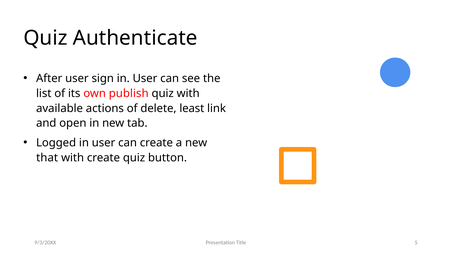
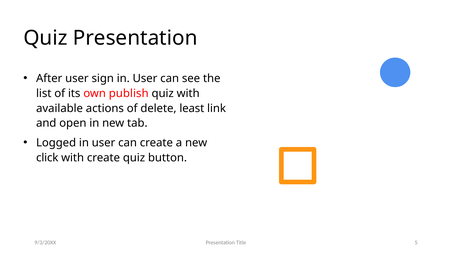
Quiz Authenticate: Authenticate -> Presentation (135, 38)
that: that -> click (47, 158)
